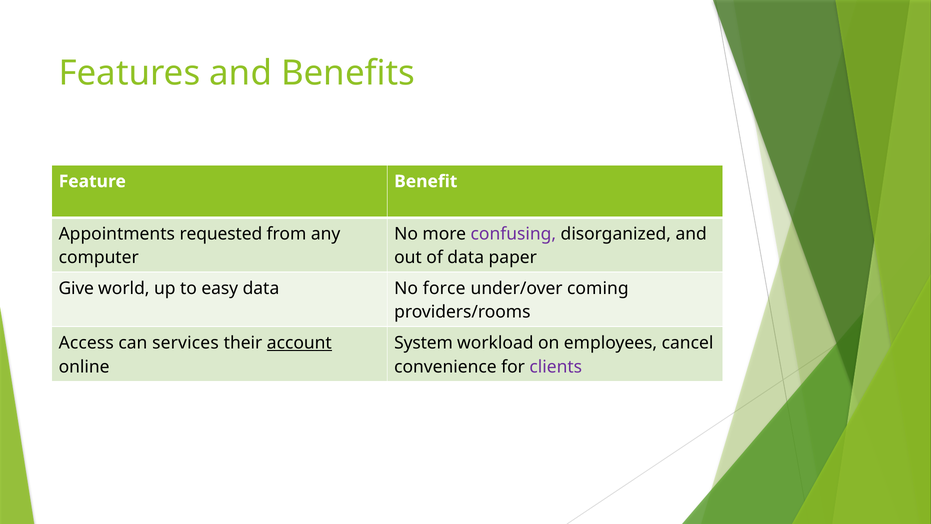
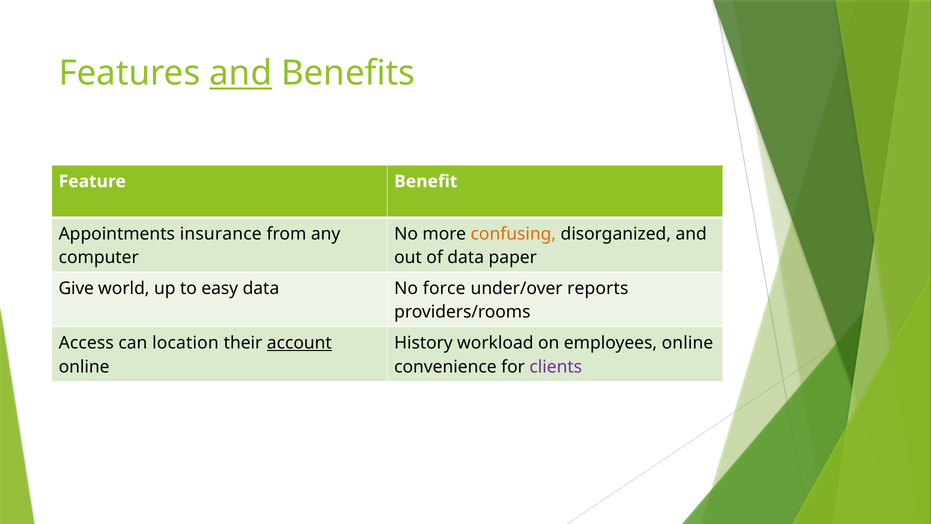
and underline: none -> present (241, 73)
requested: requested -> insurance (221, 234)
confusing colour: purple -> orange (513, 234)
coming: coming -> reports (598, 288)
services: services -> location (185, 343)
System: System -> History (423, 343)
employees cancel: cancel -> online (687, 343)
